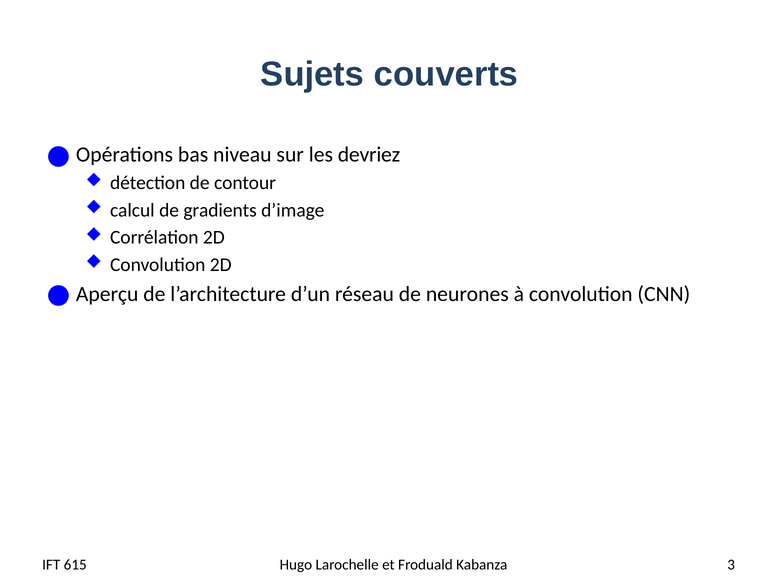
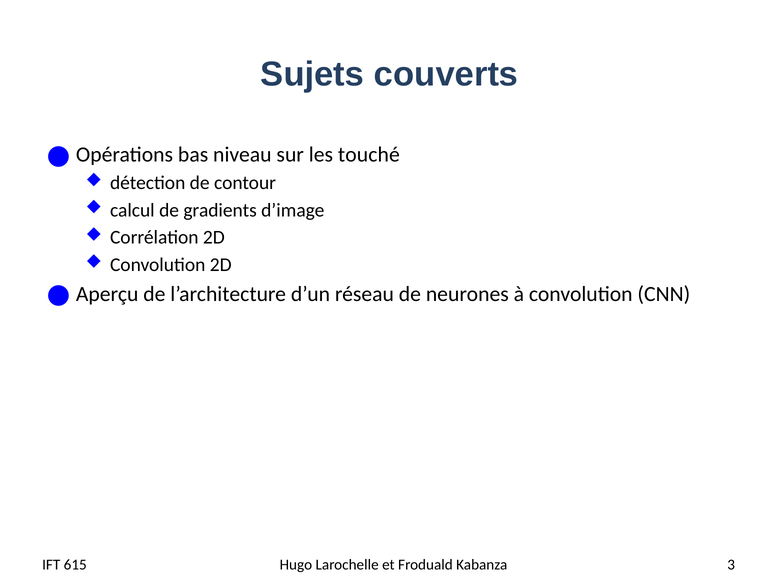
devriez: devriez -> touché (369, 155)
